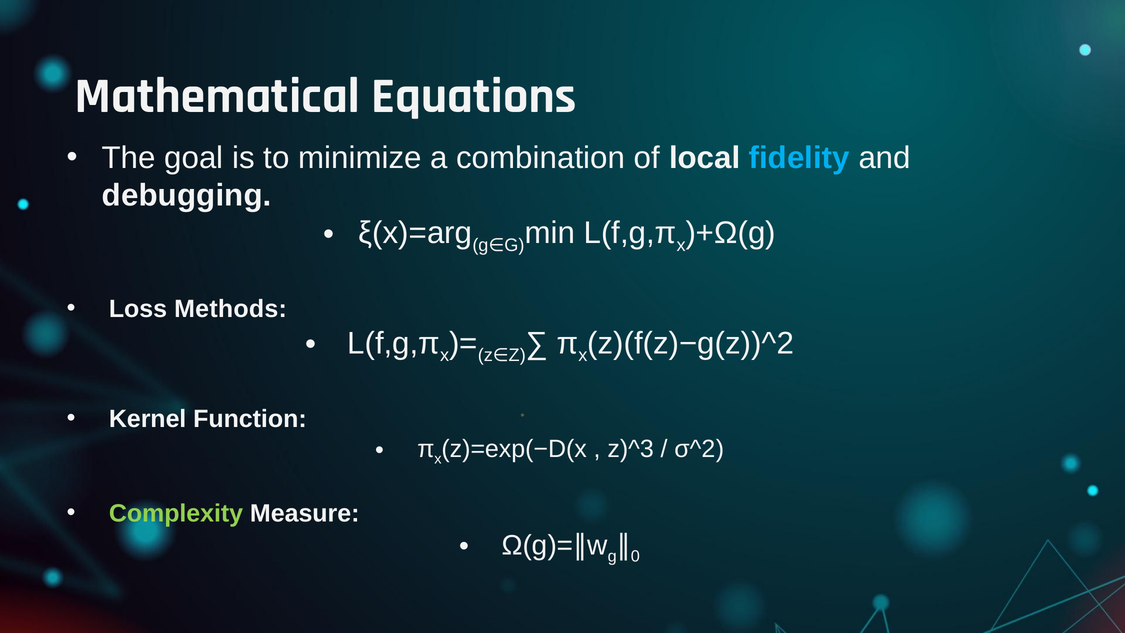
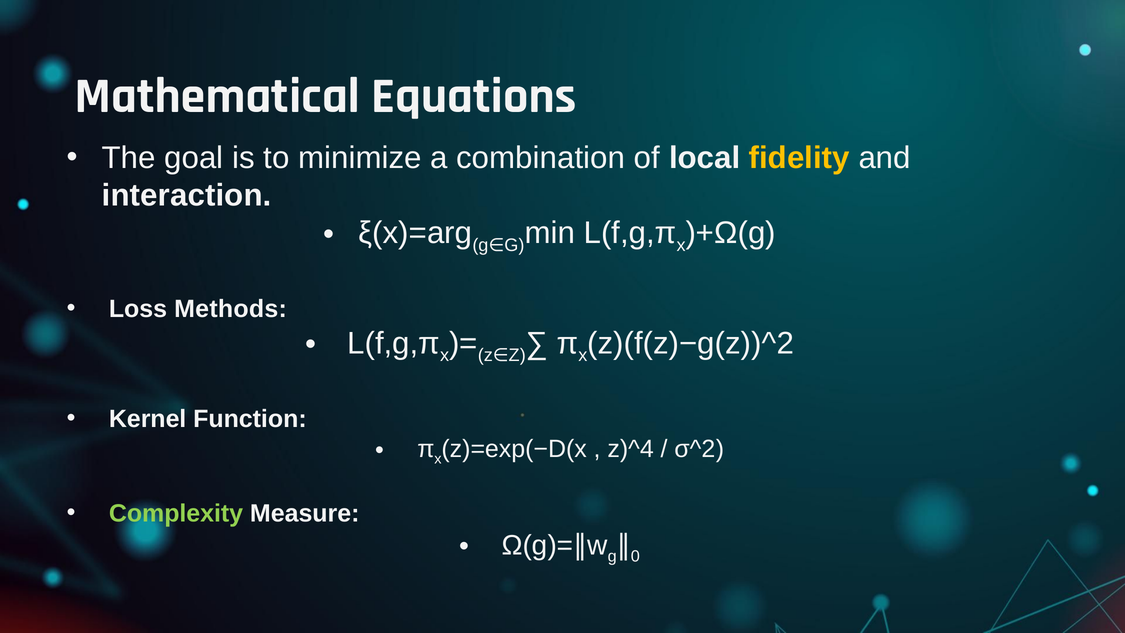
fidelity colour: light blue -> yellow (799, 158)
debugging: debugging -> interaction (187, 195)
z)^3: z)^3 -> z)^4 (631, 449)
